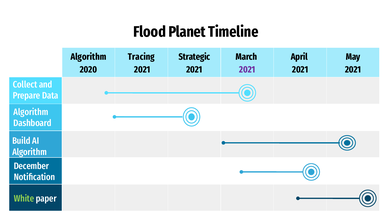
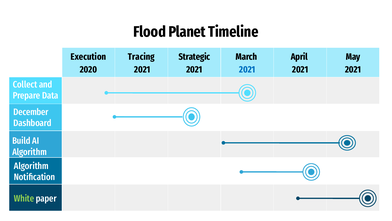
Algorithm: Algorithm -> Execution (88, 57)
2021 colour: purple -> blue (247, 69)
Algorithm: Algorithm -> December (31, 112)
December: December -> Algorithm (31, 166)
